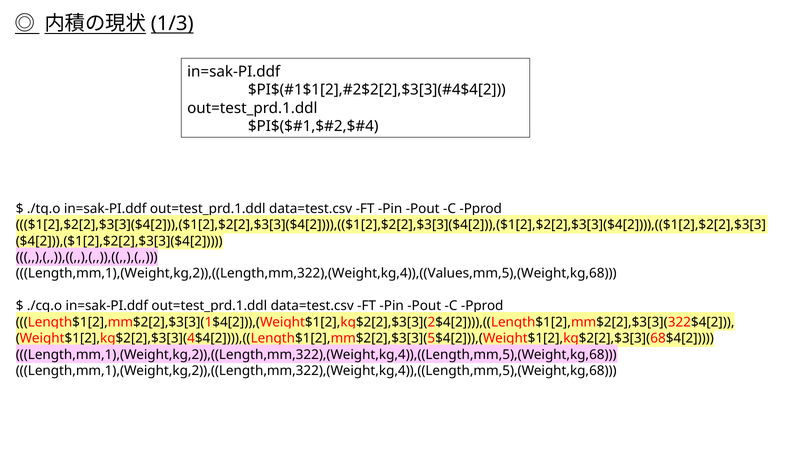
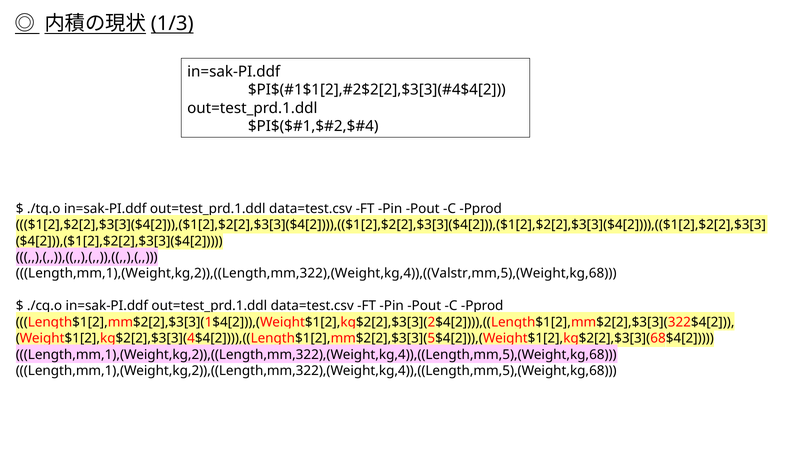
Length,mm,1),(Weight,kg,2)),((Length,mm,322),(Weight,kg,4)),((Values,mm,5),(Weight,kg,68: Length,mm,1),(Weight,kg,2)),((Length,mm,322),(Weight,kg,4)),((Values,mm,5),(Weight,kg,68 -> Length,mm,1),(Weight,kg,2)),((Length,mm,322),(Weight,kg,4)),((Valstr,mm,5),(Weight,kg,68 (316, 274)
